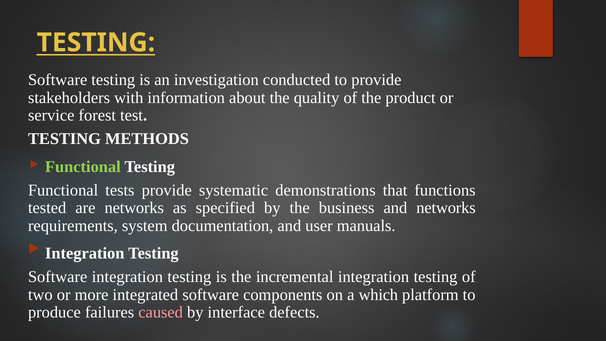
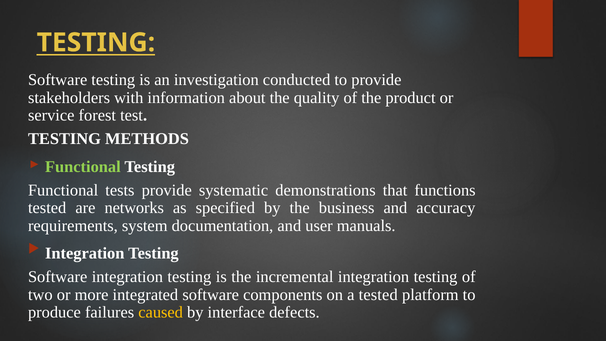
and networks: networks -> accuracy (446, 208)
a which: which -> tested (378, 295)
caused colour: pink -> yellow (161, 312)
